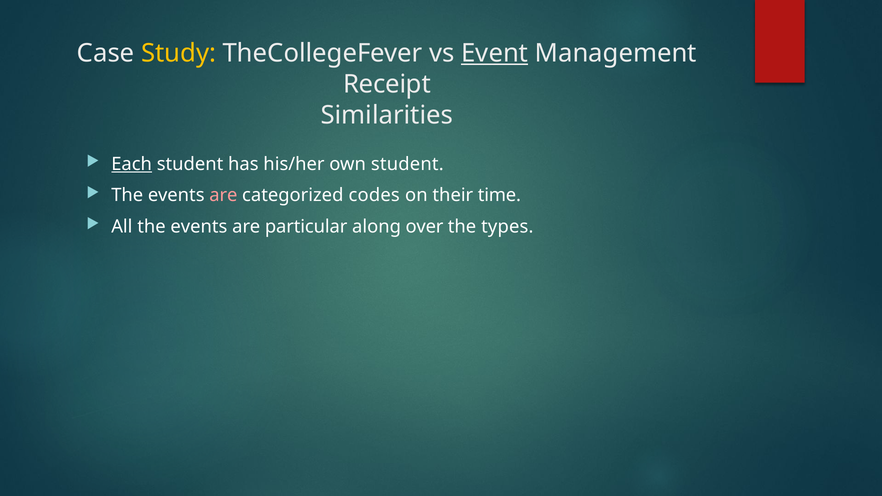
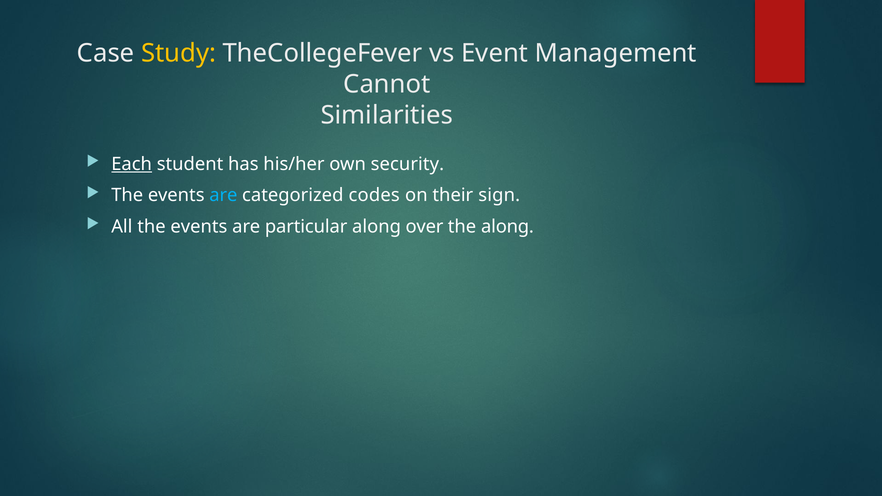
Event underline: present -> none (495, 53)
Receipt: Receipt -> Cannot (387, 84)
own student: student -> security (407, 164)
are colour: pink -> light blue (223, 195)
time: time -> sign (499, 195)
the types: types -> along (507, 227)
